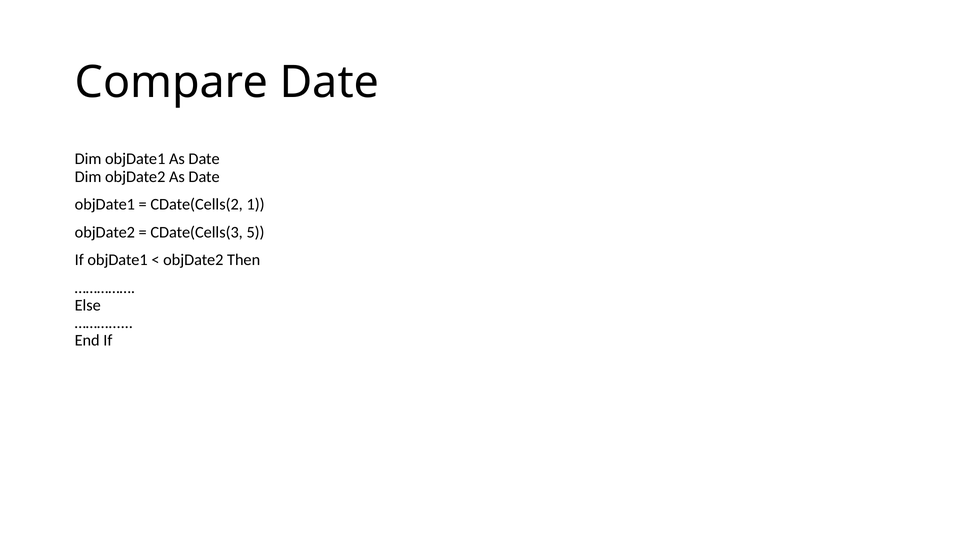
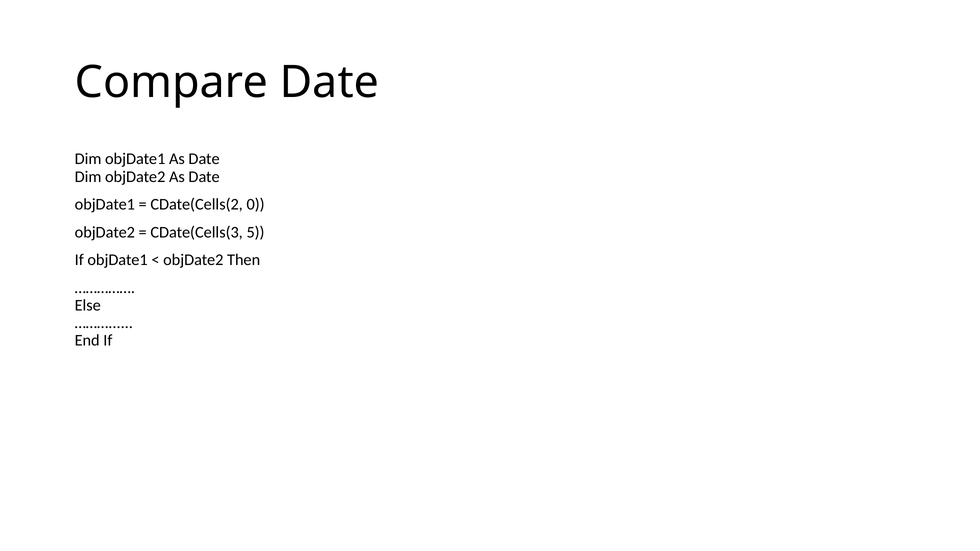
1: 1 -> 0 (256, 205)
